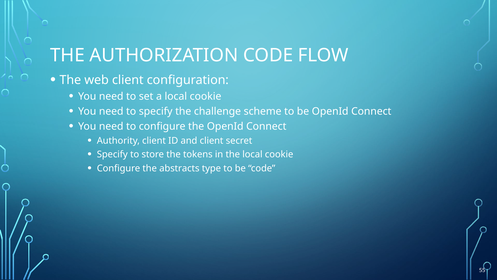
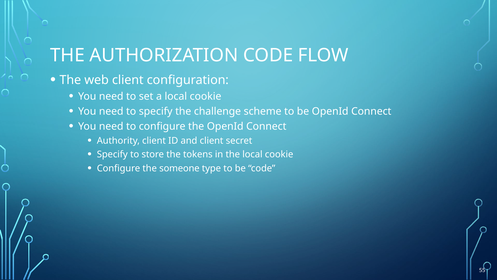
abstracts: abstracts -> someone (179, 168)
